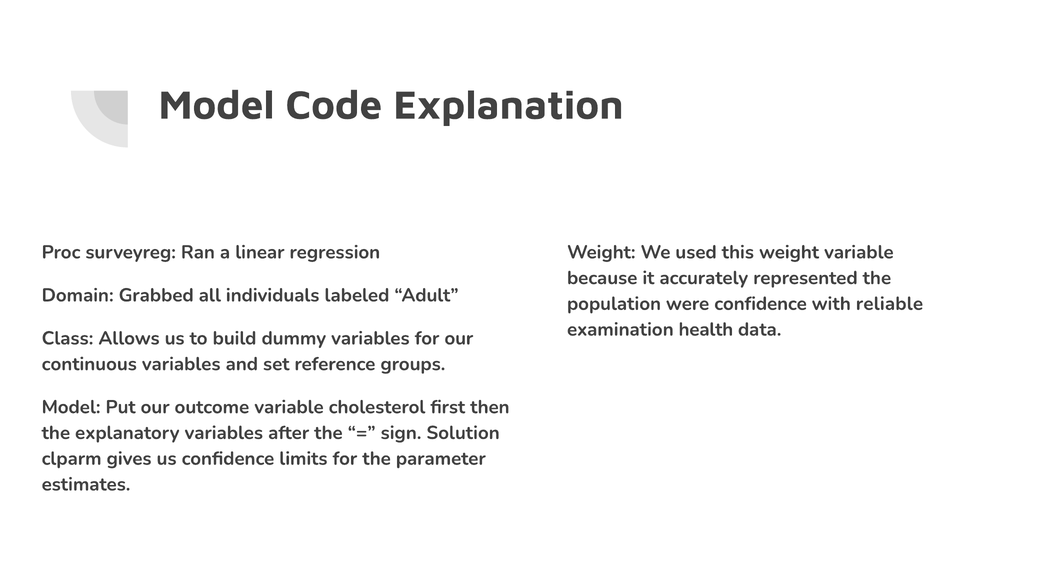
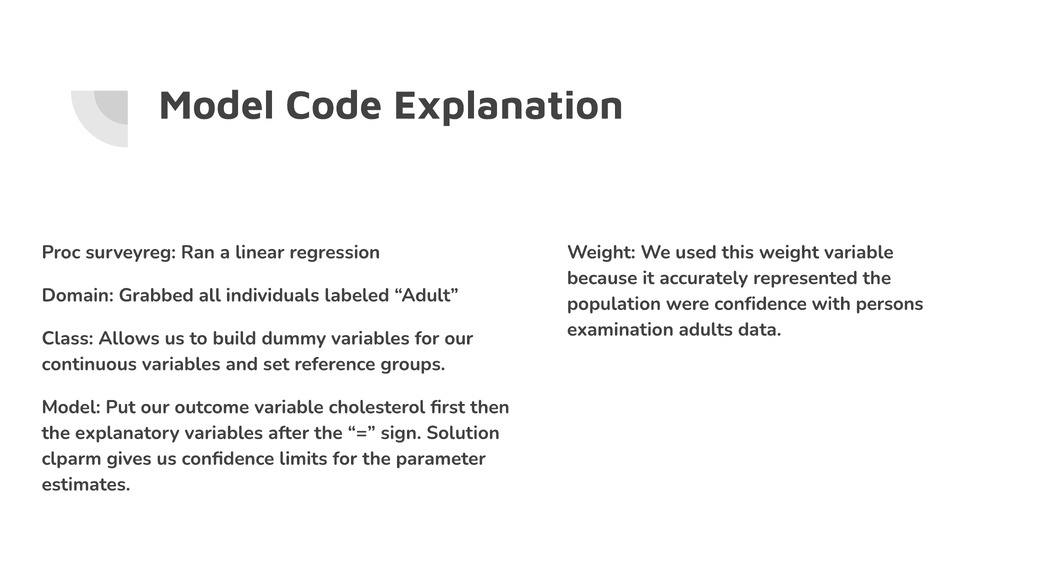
reliable: reliable -> persons (890, 304)
health: health -> adults (706, 329)
